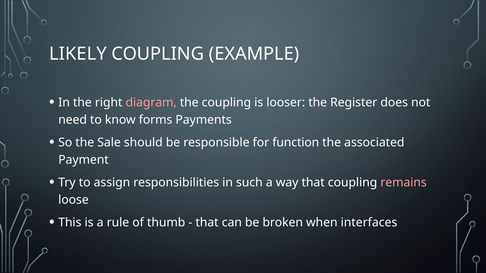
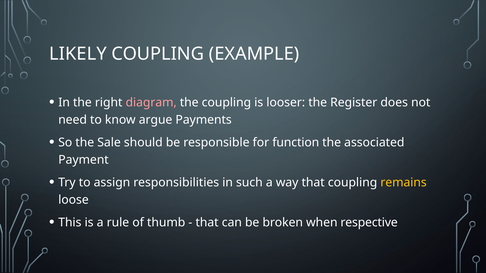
forms: forms -> argue (156, 120)
remains colour: pink -> yellow (404, 183)
interfaces: interfaces -> respective (369, 223)
